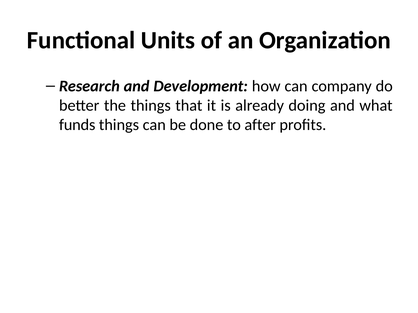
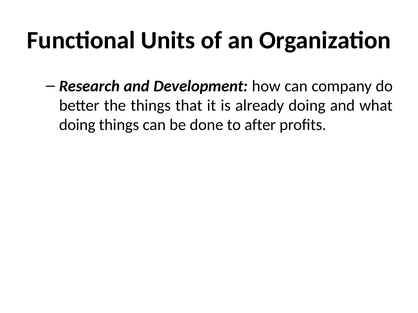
funds: funds -> doing (77, 125)
